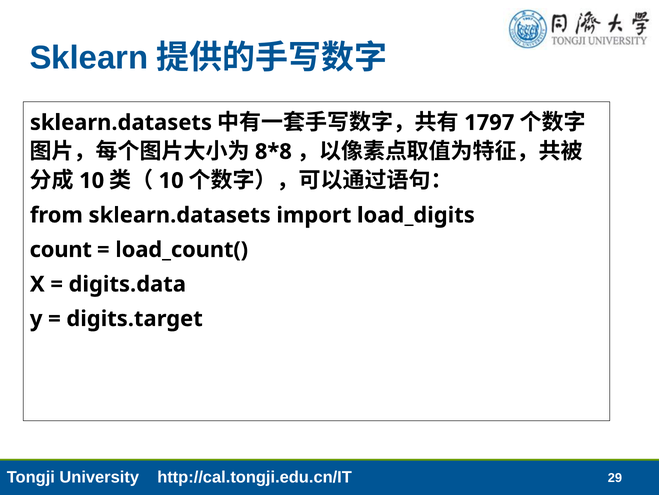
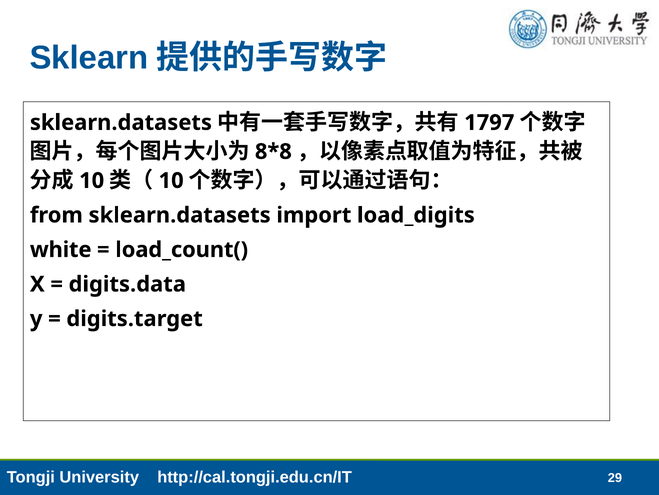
count: count -> white (61, 249)
